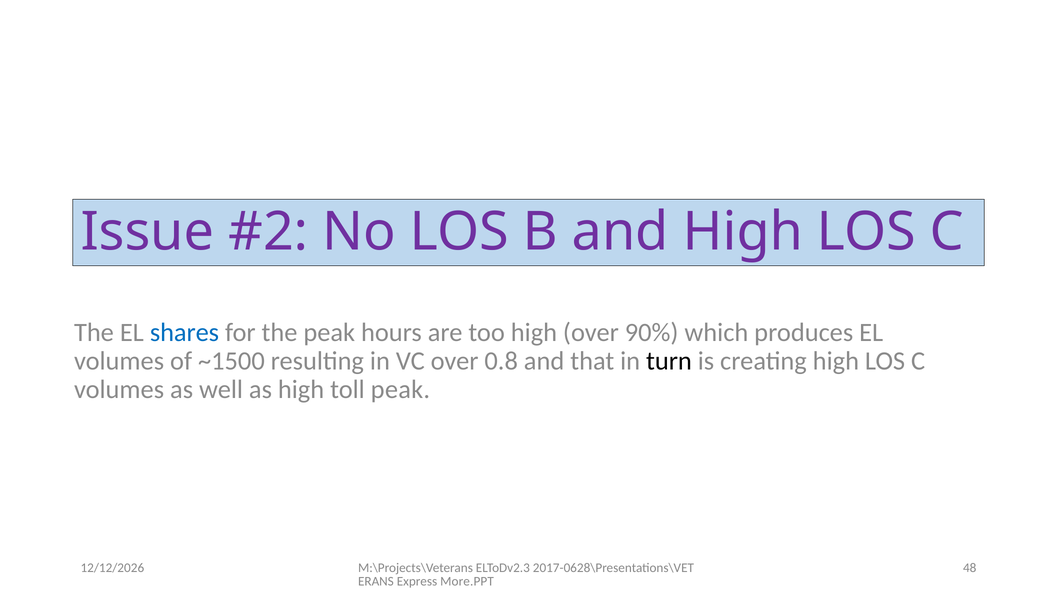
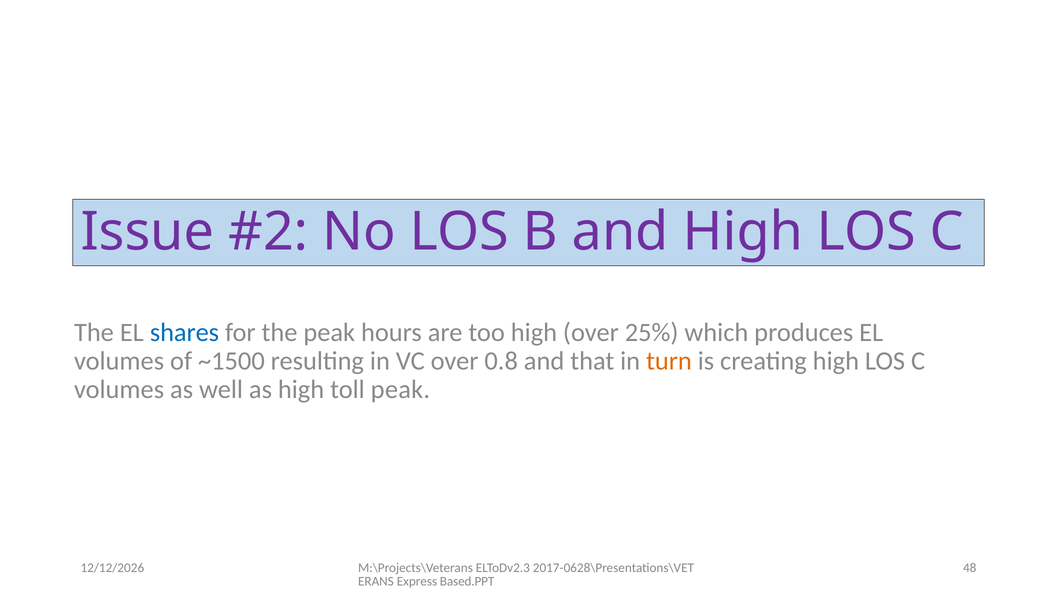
90%: 90% -> 25% (652, 332)
turn colour: black -> orange (669, 361)
More.PPT: More.PPT -> Based.PPT (467, 581)
